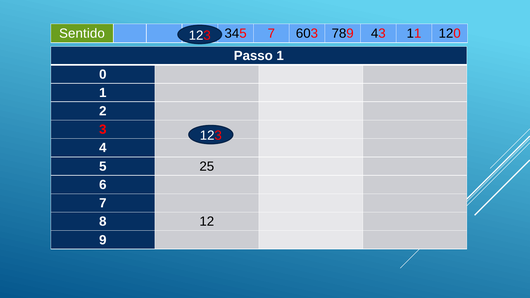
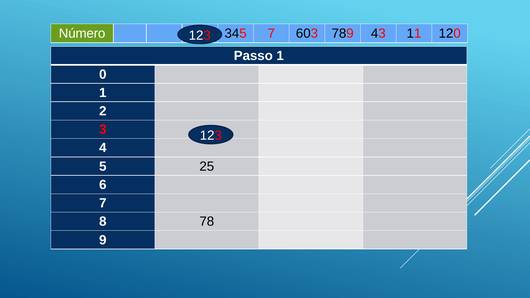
Sentido: Sentido -> Número (82, 33)
12: 12 -> 78 (207, 222)
